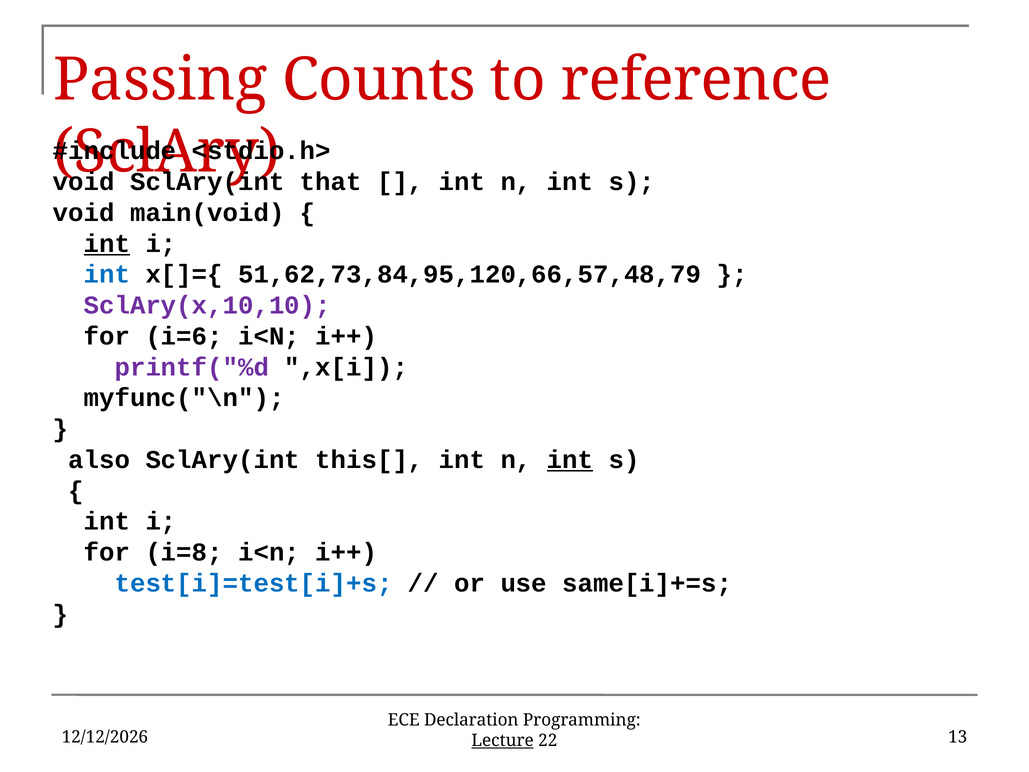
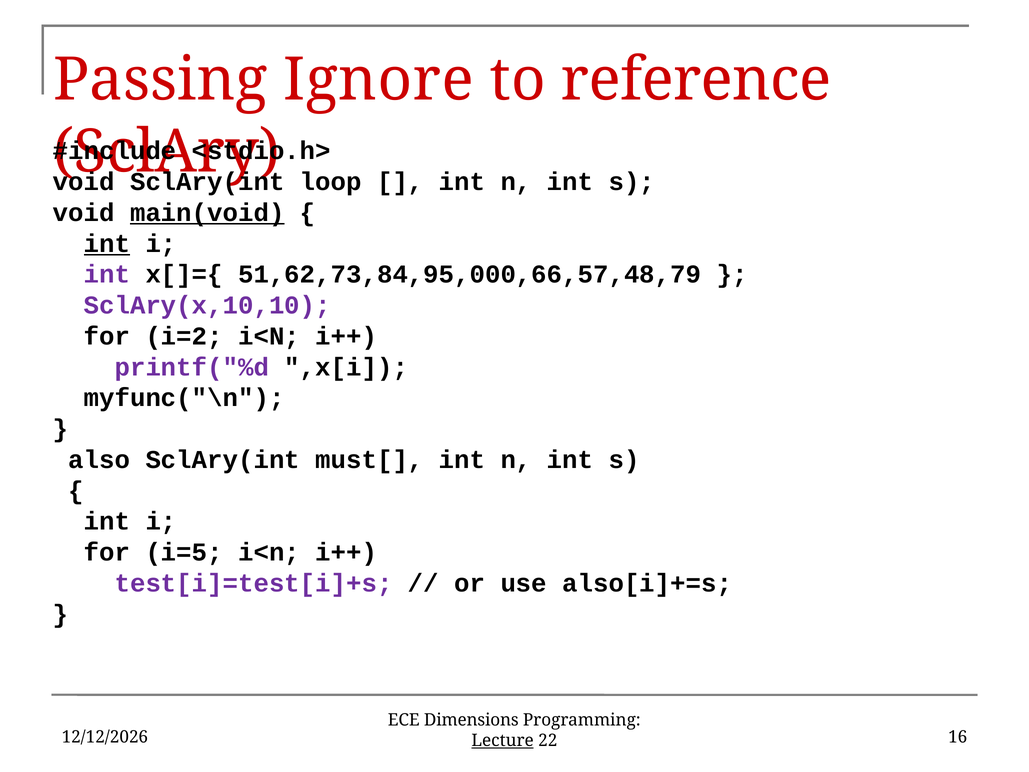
Counts: Counts -> Ignore (378, 80)
that: that -> loop (331, 182)
main(void underline: none -> present (207, 213)
int colour: blue -> purple (107, 274)
51,62,73,84,95,120,66,57,48,79: 51,62,73,84,95,120,66,57,48,79 -> 51,62,73,84,95,000,66,57,48,79 (470, 274)
i=6: i=6 -> i=2 (184, 336)
this[: this[ -> must[ (369, 460)
int underline: present -> none (570, 460)
i=8: i=8 -> i=5 (184, 552)
test[i]=test[i]+s colour: blue -> purple (254, 583)
same[i]+=s: same[i]+=s -> also[i]+=s (647, 583)
Declaration: Declaration -> Dimensions (471, 720)
13: 13 -> 16 (958, 737)
